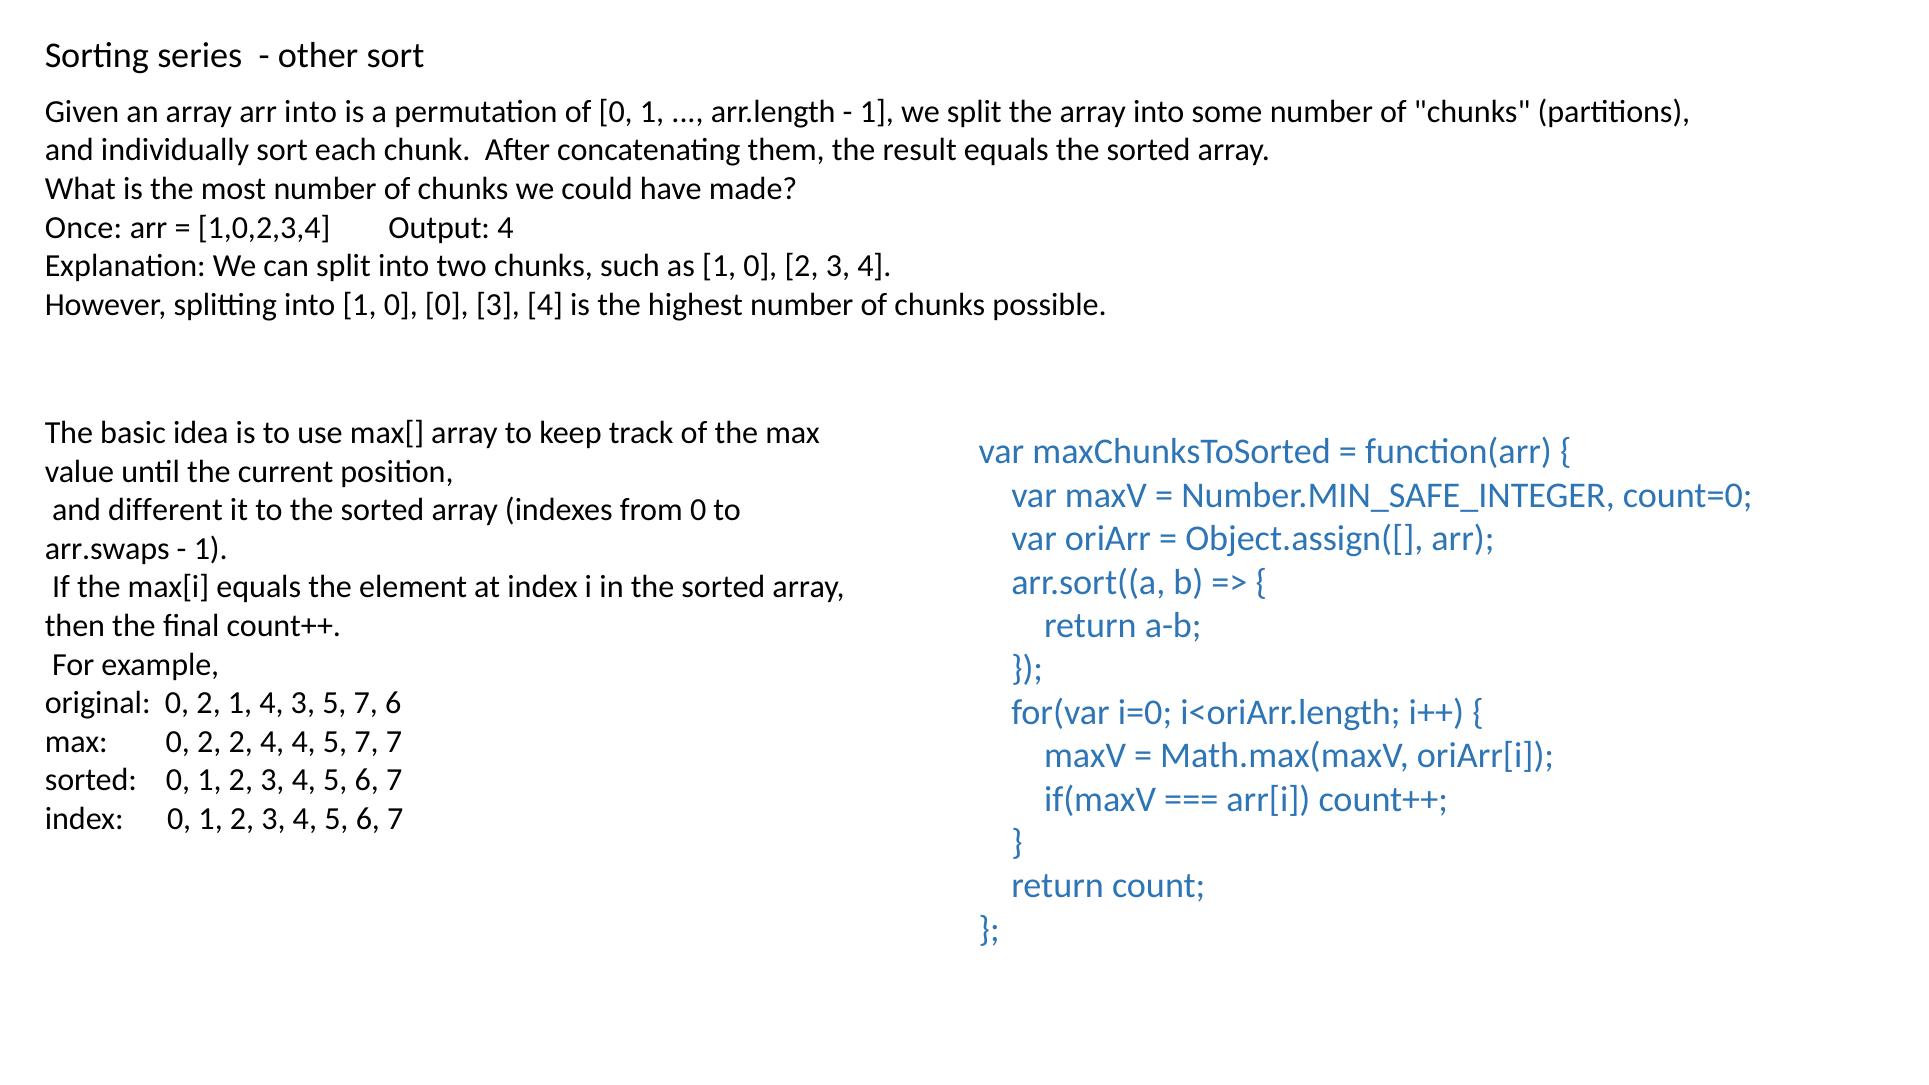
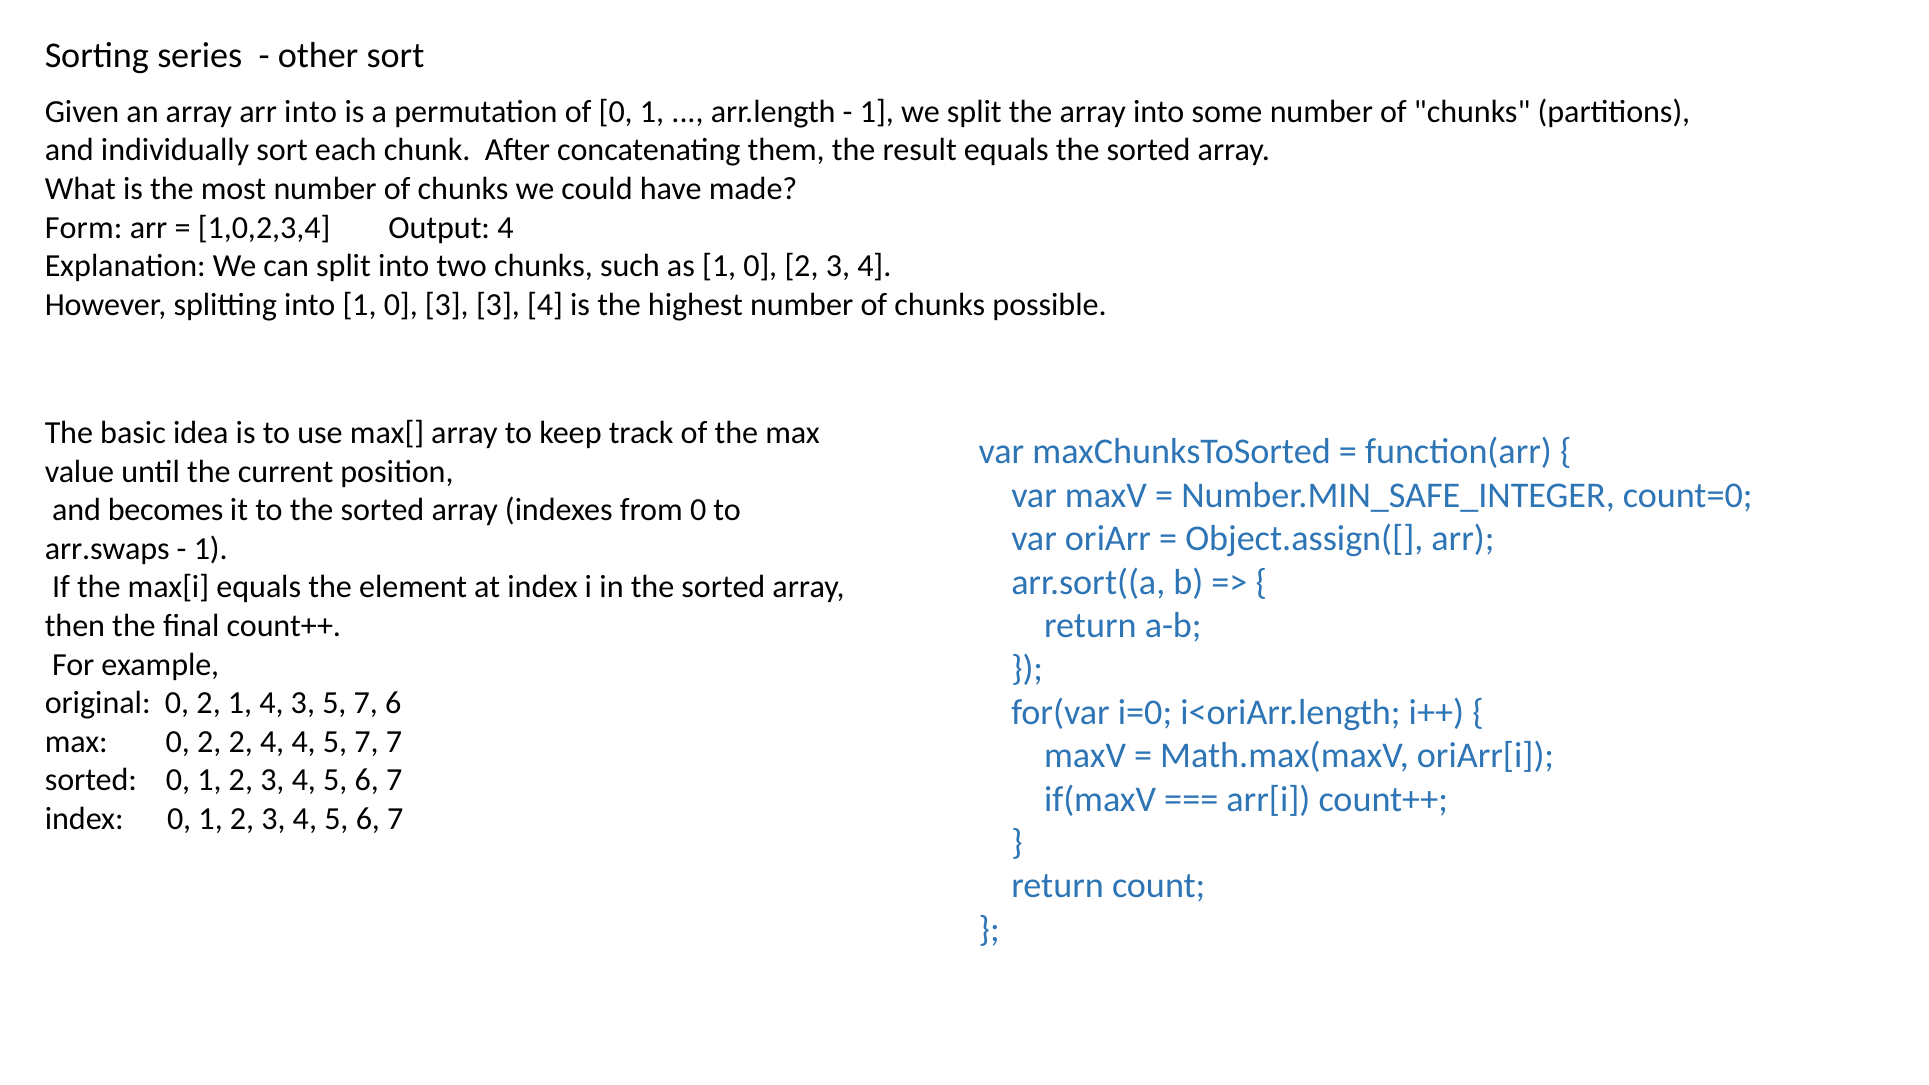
Once: Once -> Form (84, 227)
0 0: 0 -> 3 (447, 305)
different: different -> becomes (166, 510)
